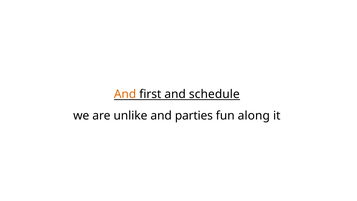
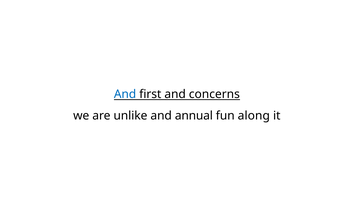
And colour: orange -> blue (125, 94)
schedule: schedule -> concerns (214, 94)
parties: parties -> annual (194, 116)
